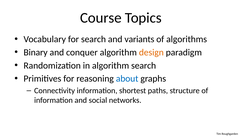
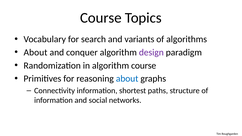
Binary: Binary -> About (36, 52)
design colour: orange -> purple (151, 52)
algorithm search: search -> course (144, 66)
